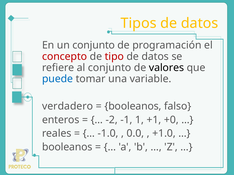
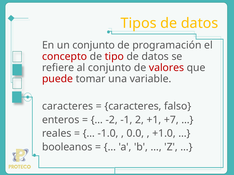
valores colour: black -> red (166, 68)
puede colour: blue -> red (58, 79)
verdadero: verdadero -> caracteres (68, 106)
booleanos: booleanos -> caracteres (133, 106)
1: 1 -> 2 (139, 120)
+0: +0 -> +7 (171, 120)
